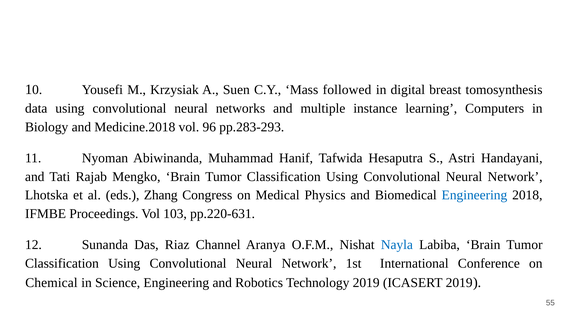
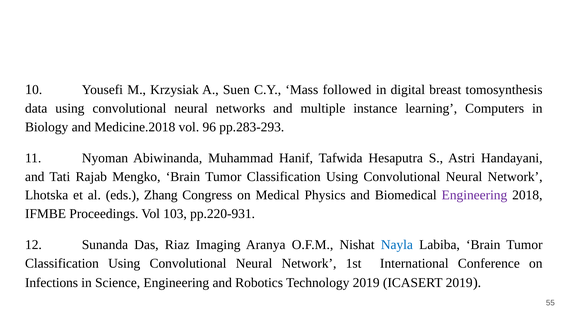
Engineering colour: blue -> purple (474, 195)
pp.220-631: pp.220-631 -> pp.220-931 (223, 213)
Channel: Channel -> Imaging (218, 244)
Chemical: Chemical -> Infections (52, 282)
